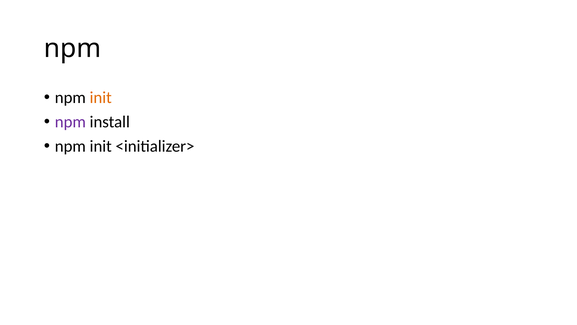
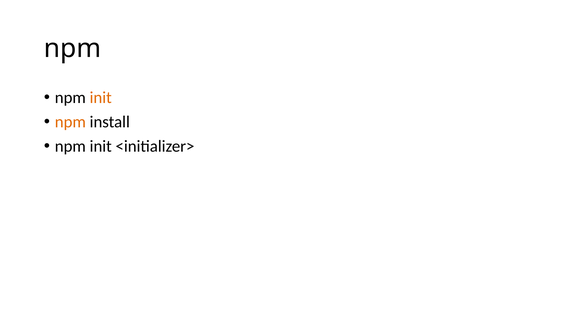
npm colour: purple -> orange (70, 122)
